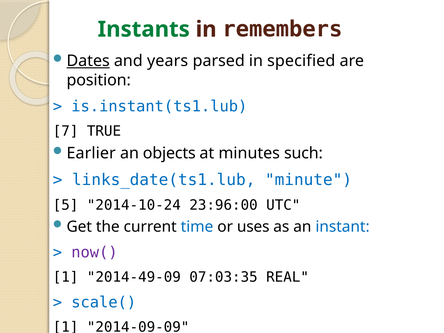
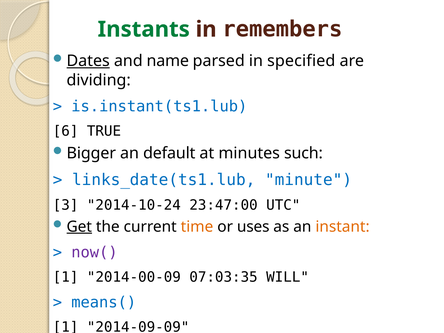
years: years -> name (168, 61)
position: position -> dividing (99, 80)
7: 7 -> 6 (66, 131)
Earlier: Earlier -> Bigger (91, 153)
objects: objects -> default (169, 153)
5: 5 -> 3 (66, 205)
23:96:00: 23:96:00 -> 23:47:00 (224, 205)
Get underline: none -> present (79, 227)
time colour: blue -> orange (197, 227)
instant colour: blue -> orange (343, 227)
2014-49-09: 2014-49-09 -> 2014-00-09 (134, 277)
REAL: REAL -> WILL (288, 277)
scale(: scale( -> means( (104, 302)
